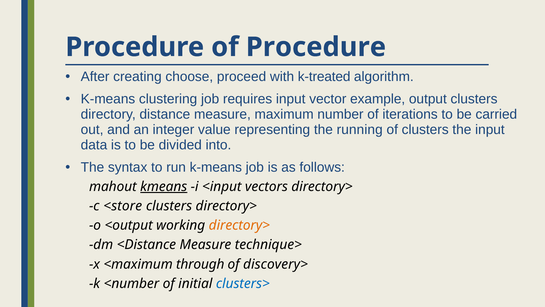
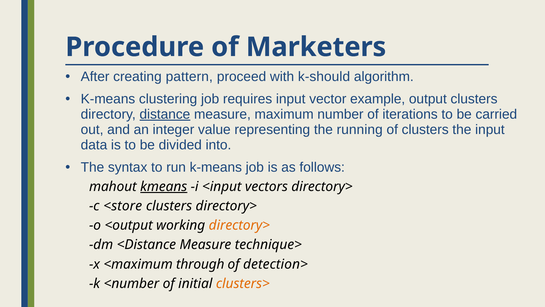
of Procedure: Procedure -> Marketers (316, 47)
choose: choose -> pattern (189, 77)
k-treated: k-treated -> k-should (324, 77)
distance underline: none -> present (165, 114)
discovery>: discovery> -> detection> (276, 264)
clusters> colour: blue -> orange (243, 283)
